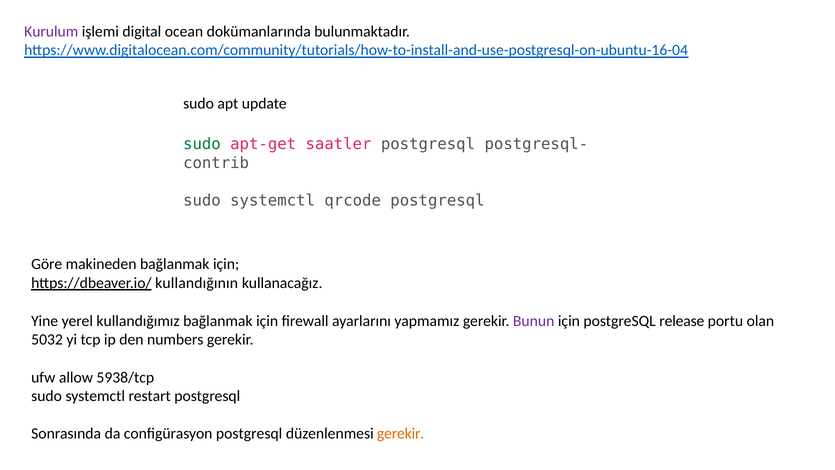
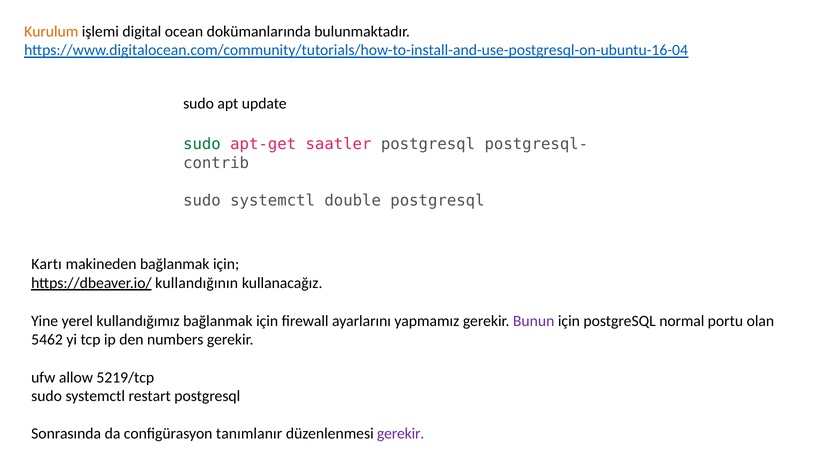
Kurulum colour: purple -> orange (51, 31)
qrcode: qrcode -> double (353, 200)
Göre: Göre -> Kartı (47, 264)
release: release -> normal (682, 321)
5032: 5032 -> 5462 (47, 340)
5938/tcp: 5938/tcp -> 5219/tcp (125, 377)
configürasyon postgresql: postgresql -> tanımlanır (249, 433)
gerekir colour: orange -> purple (401, 433)
